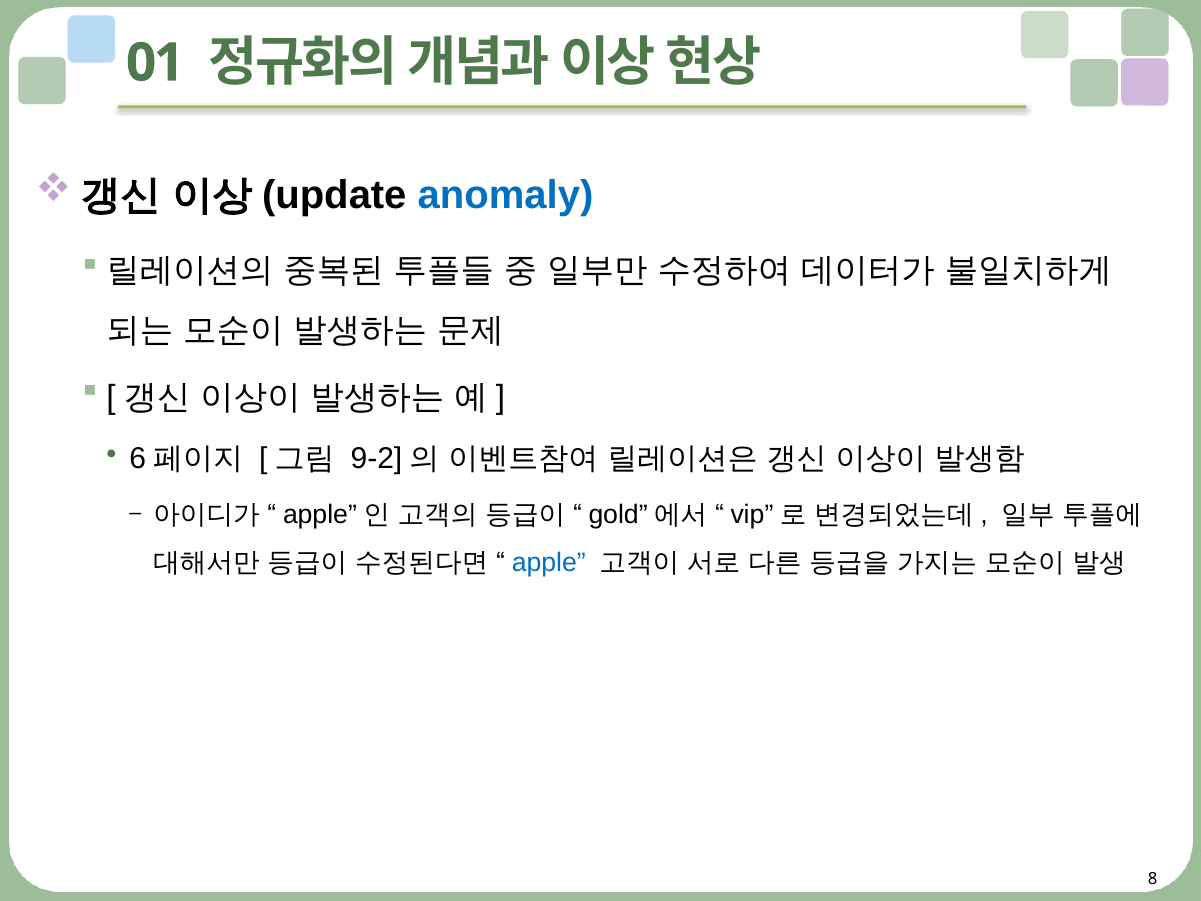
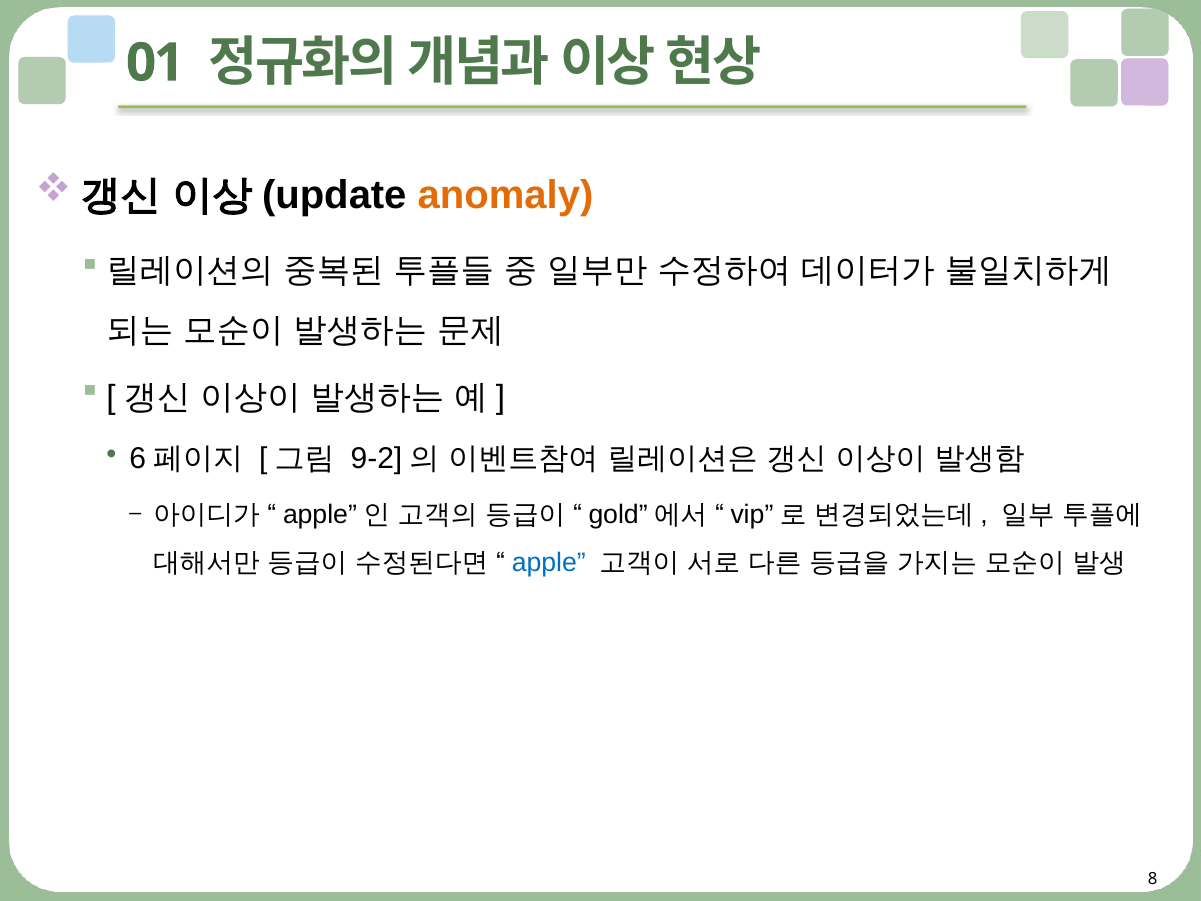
anomaly colour: blue -> orange (506, 195)
